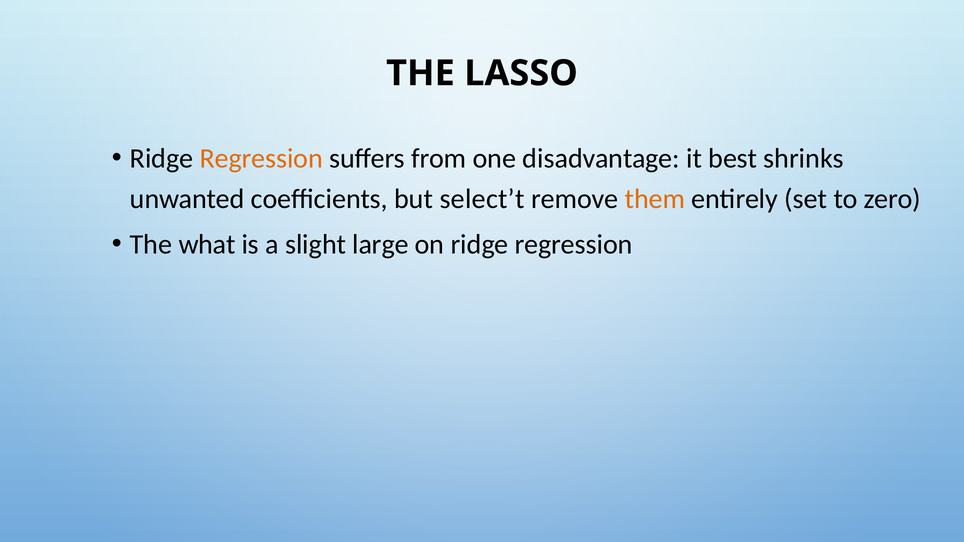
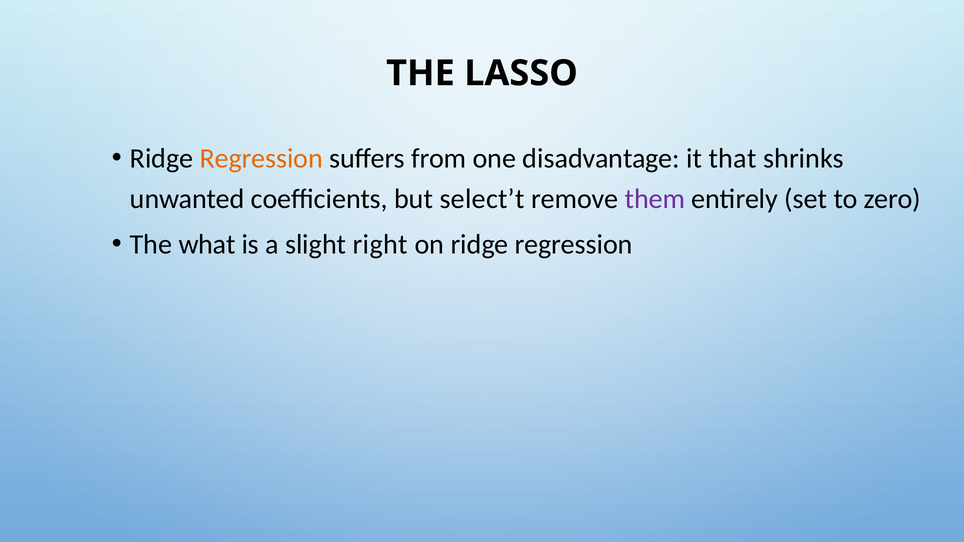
best: best -> that (733, 159)
them colour: orange -> purple (655, 199)
large: large -> right (380, 245)
